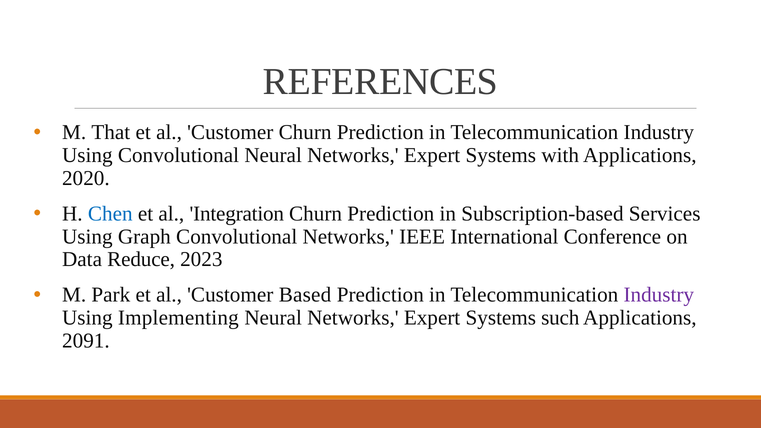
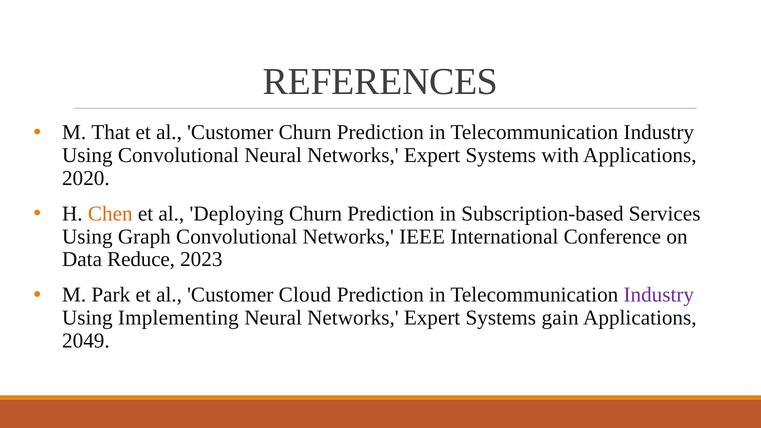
Chen colour: blue -> orange (110, 214)
Integration: Integration -> Deploying (237, 214)
Based: Based -> Cloud (305, 295)
such: such -> gain (560, 318)
2091: 2091 -> 2049 (86, 341)
